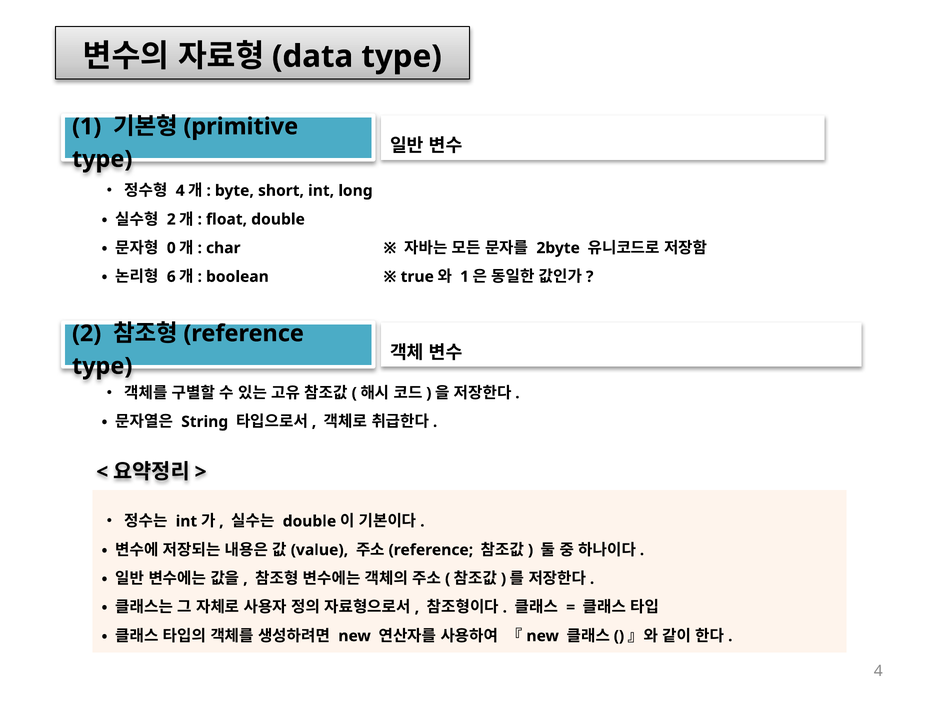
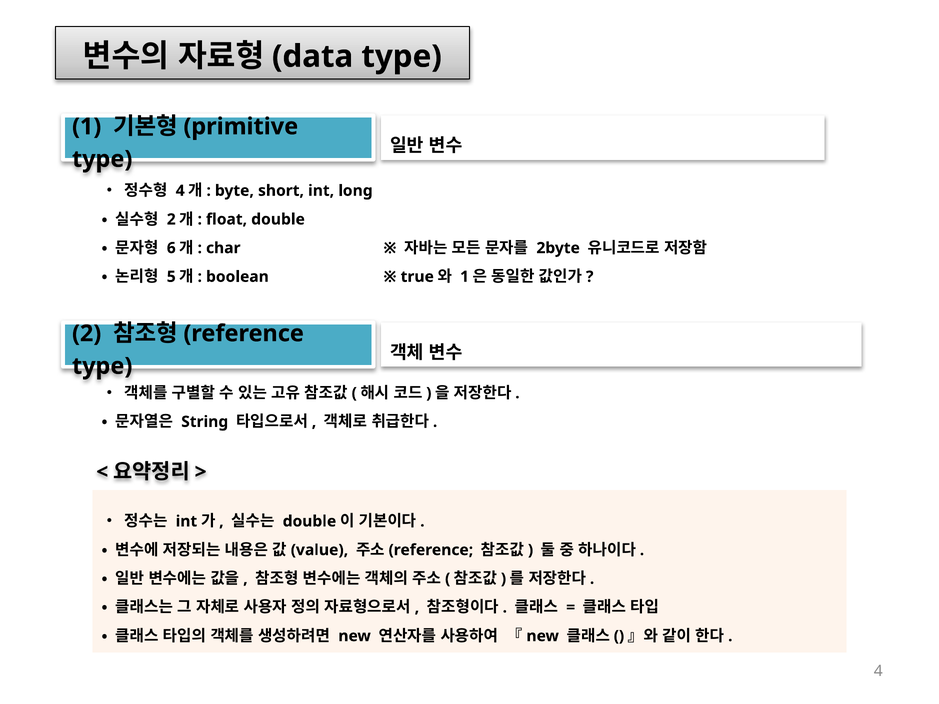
0: 0 -> 6 (171, 248)
6: 6 -> 5 (171, 277)
